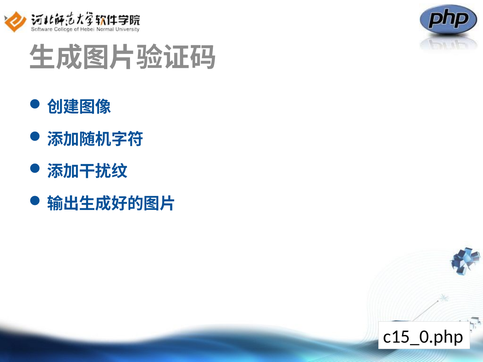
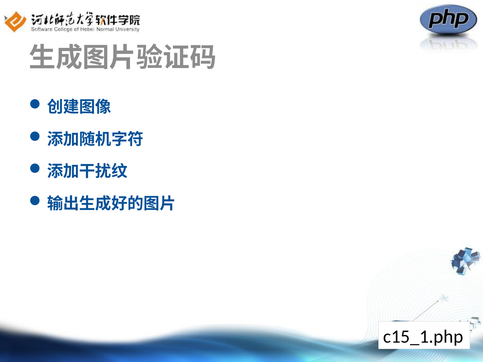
c15_0.php: c15_0.php -> c15_1.php (423, 337)
